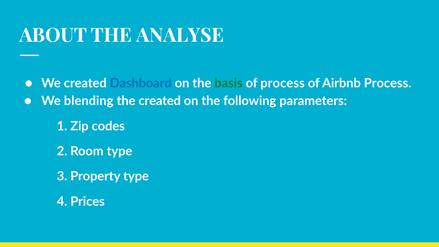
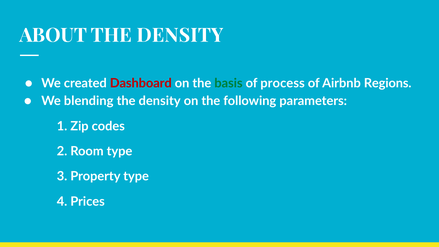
ABOUT THE ANALYSE: ANALYSE -> DENSITY (180, 35)
Dashboard colour: blue -> red (141, 83)
Airbnb Process: Process -> Regions (388, 83)
created: created -> density (160, 101)
